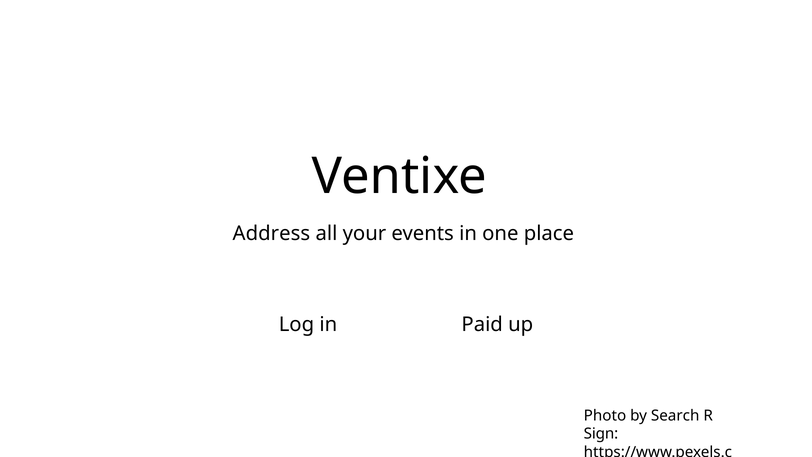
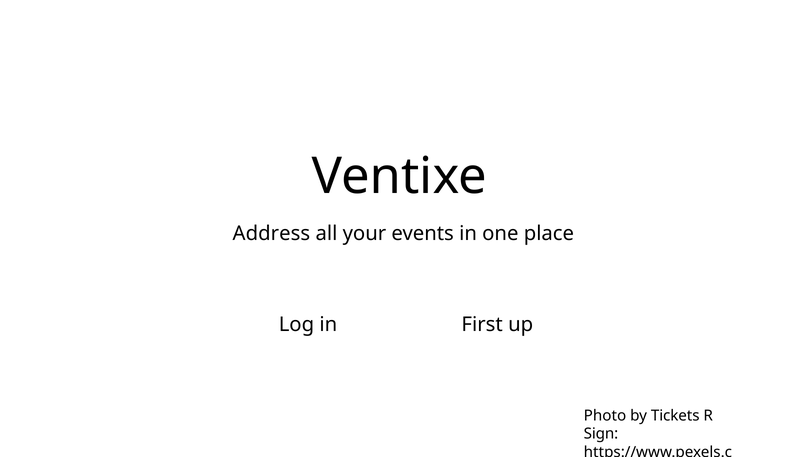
Paid: Paid -> First (482, 325)
Search: Search -> Tickets (675, 415)
